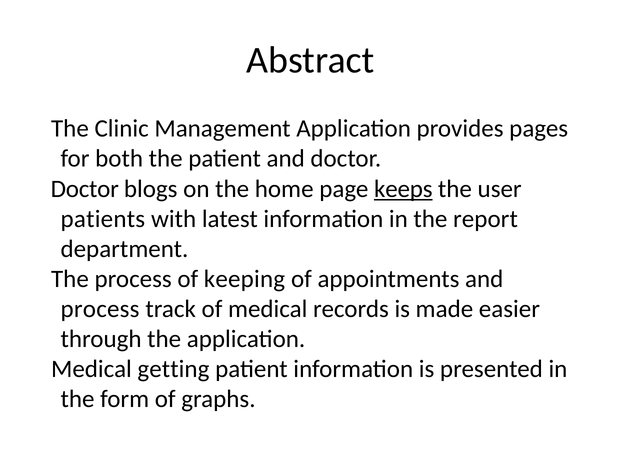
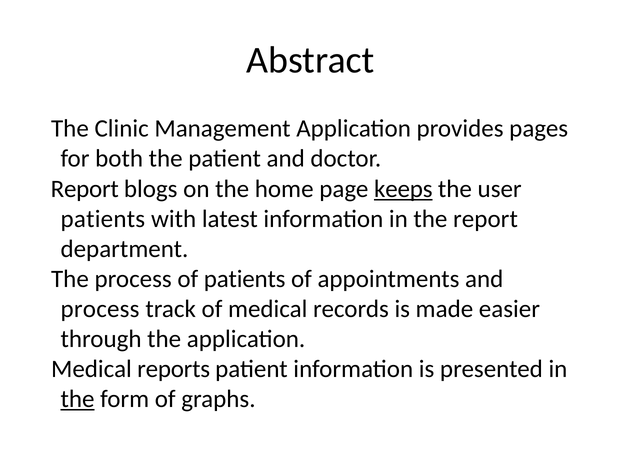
Doctor: Doctor -> Report (85, 189)
of keeping: keeping -> patients (245, 279)
getting: getting -> reports (174, 369)
the underline: none -> present (78, 399)
